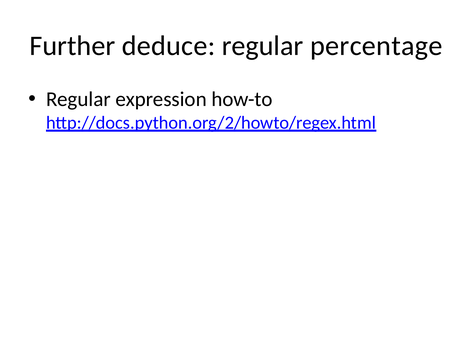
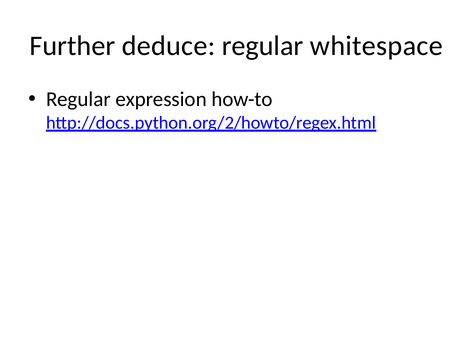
percentage: percentage -> whitespace (376, 46)
